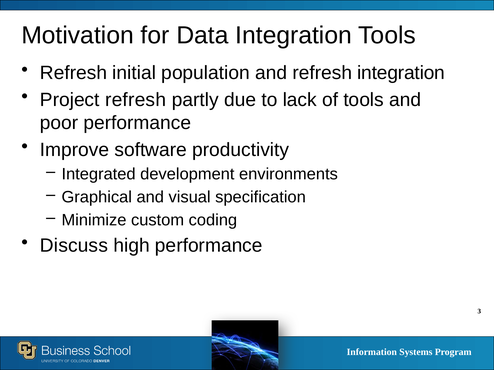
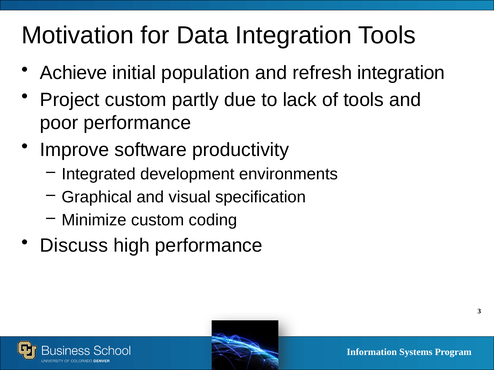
Refresh: Refresh -> Achieve (74, 73)
Project refresh: refresh -> custom (136, 100)
